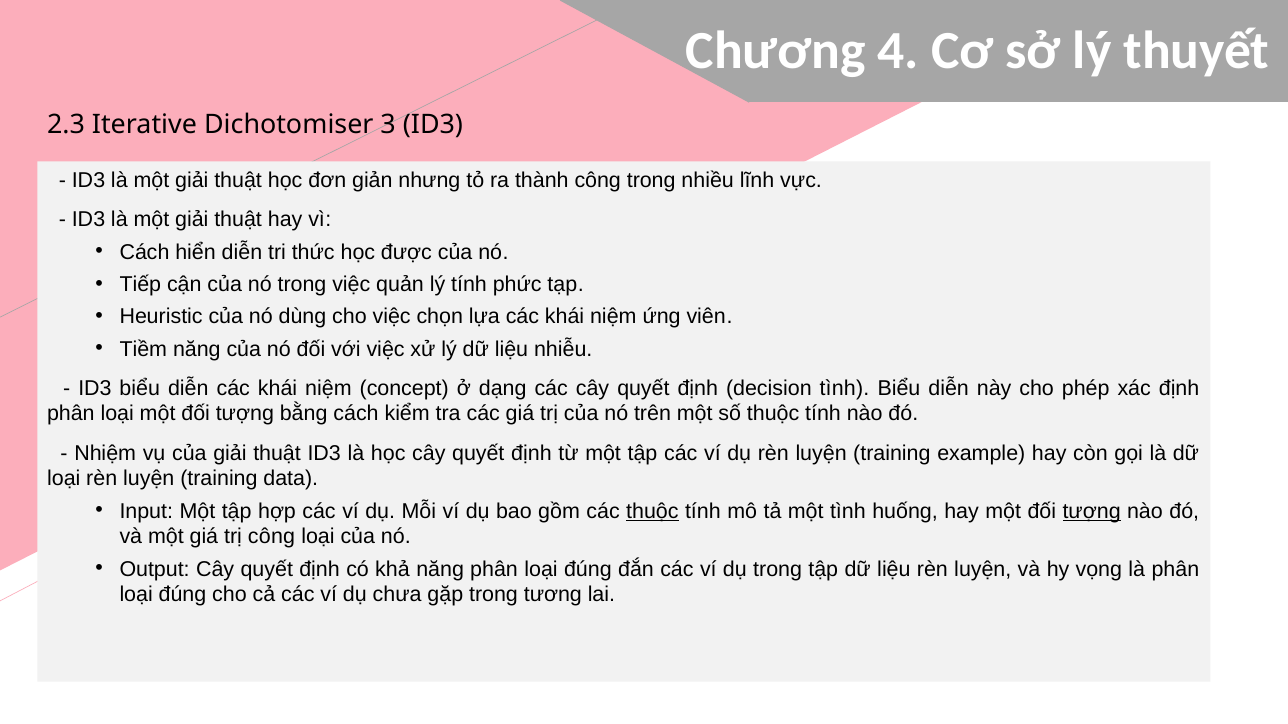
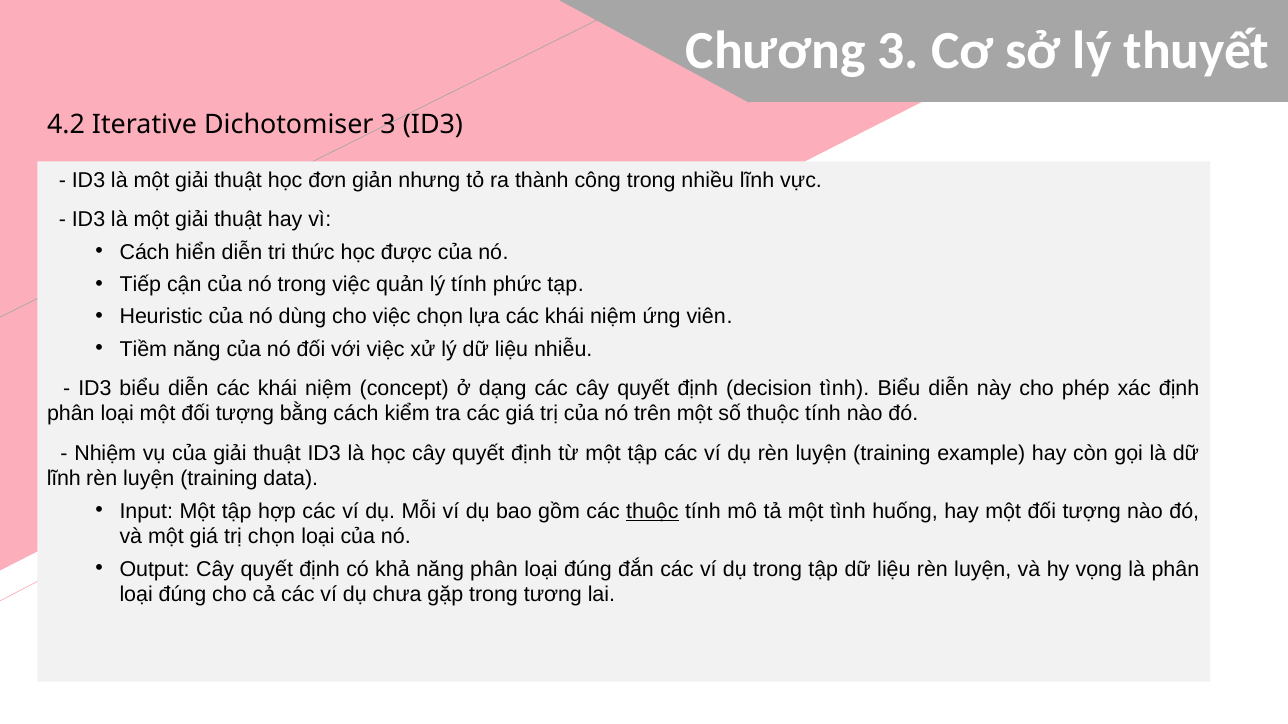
Chương 4: 4 -> 3 (898, 50)
2.3: 2.3 -> 4.2 (66, 124)
loại: loại -> lĩnh (64, 479)
tượng underline: present -> none (1092, 511)
trị công: công -> chọn (272, 537)
